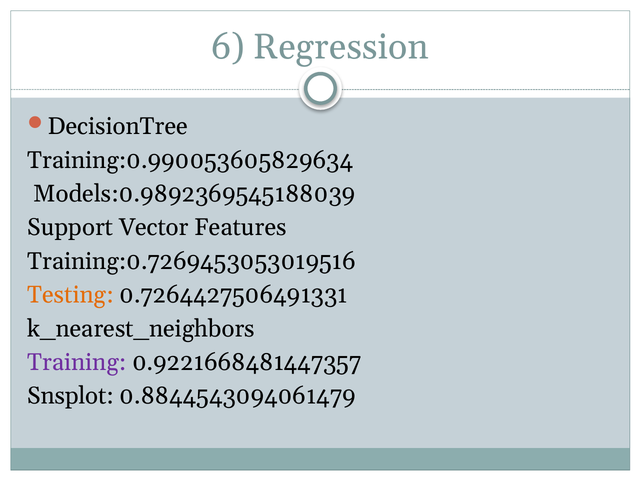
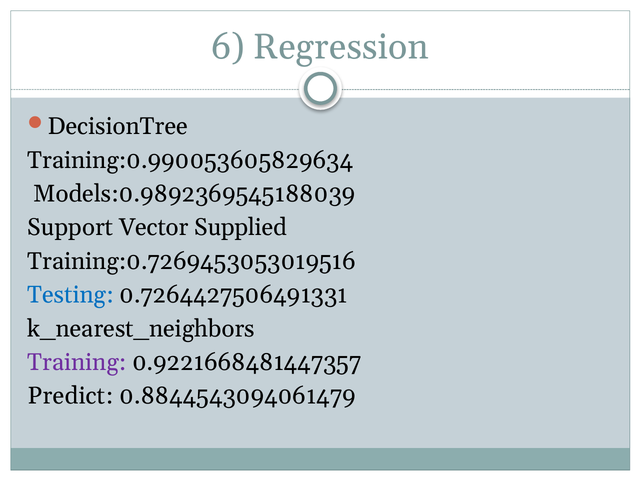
Features: Features -> Supplied (241, 227)
Testing colour: orange -> blue (70, 295)
Snsplot: Snsplot -> Predict (70, 396)
